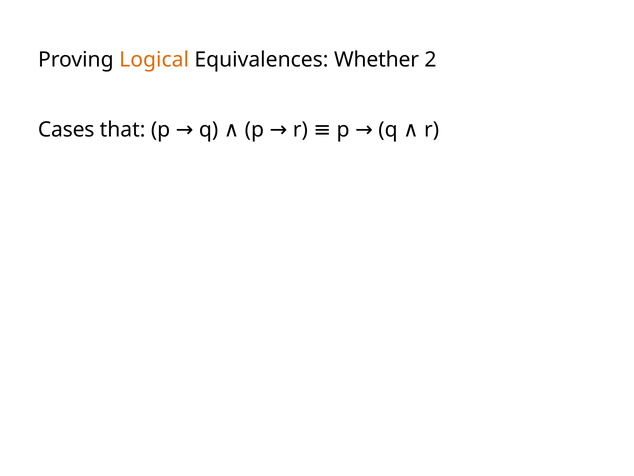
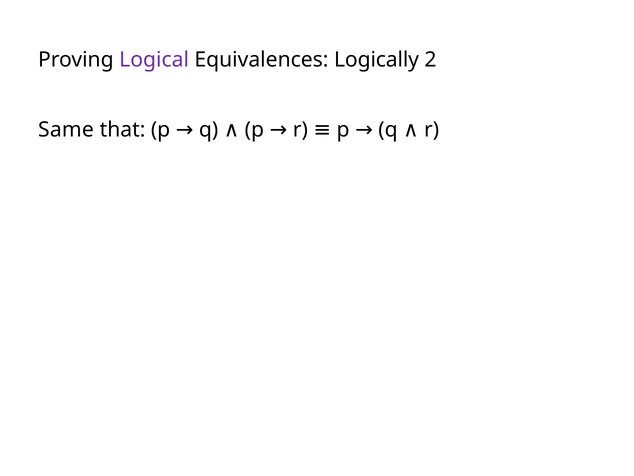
Logical colour: orange -> purple (154, 60)
Whether: Whether -> Logically (377, 60)
Cases: Cases -> Same (66, 130)
